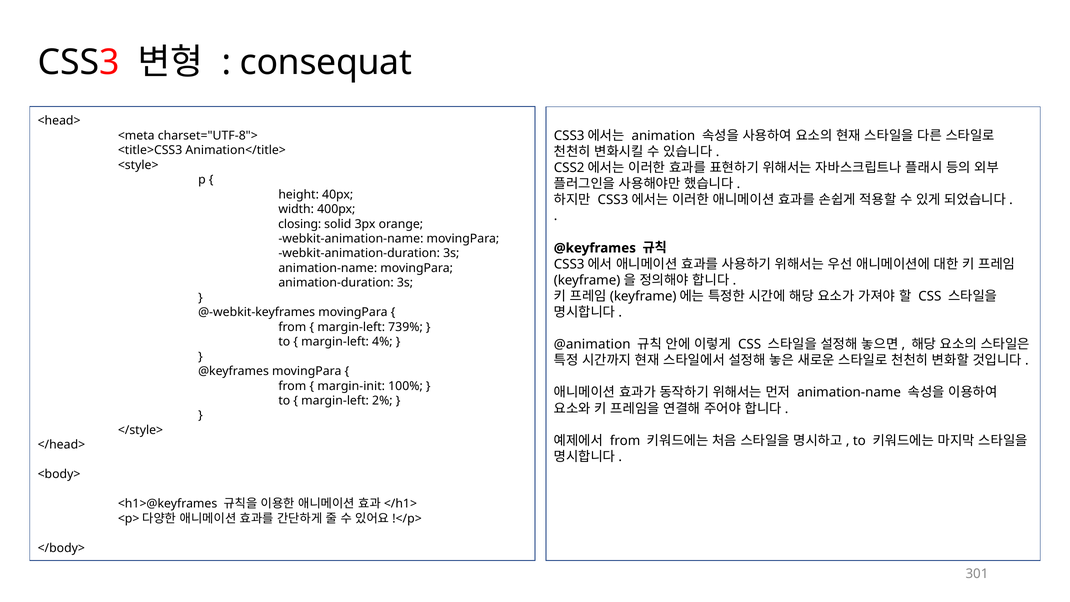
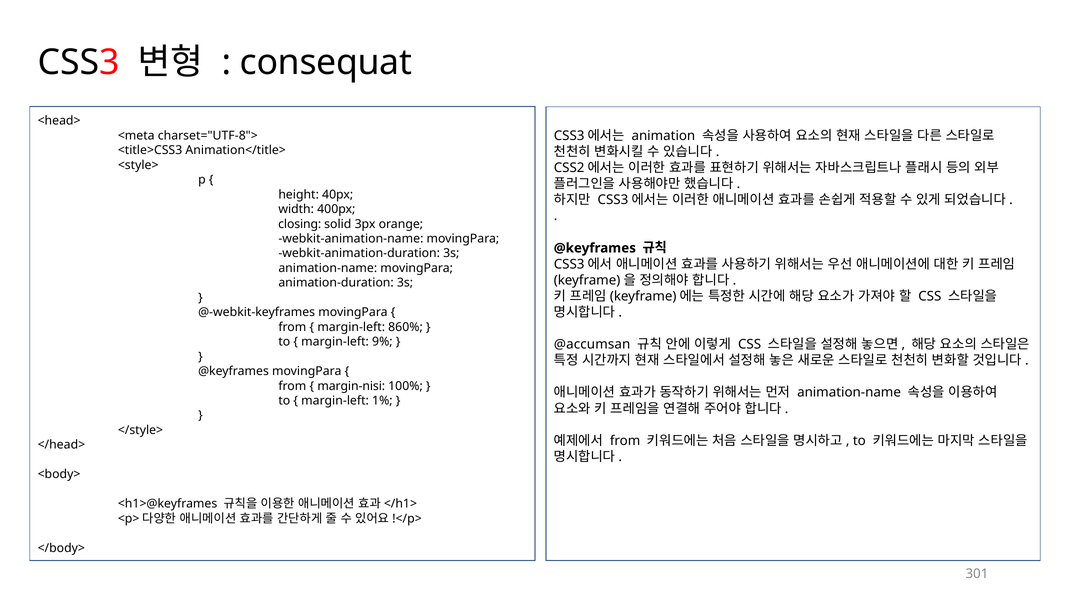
739%: 739% -> 860% (405, 327)
4%: 4% -> 9% (382, 342)
@animation: @animation -> @accumsan (592, 344)
margin-init: margin-init -> margin-nisi (351, 386)
2%: 2% -> 1% (382, 401)
